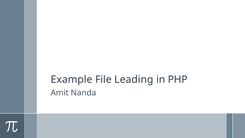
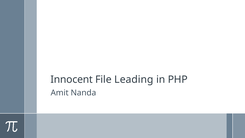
Example: Example -> Innocent (72, 80)
